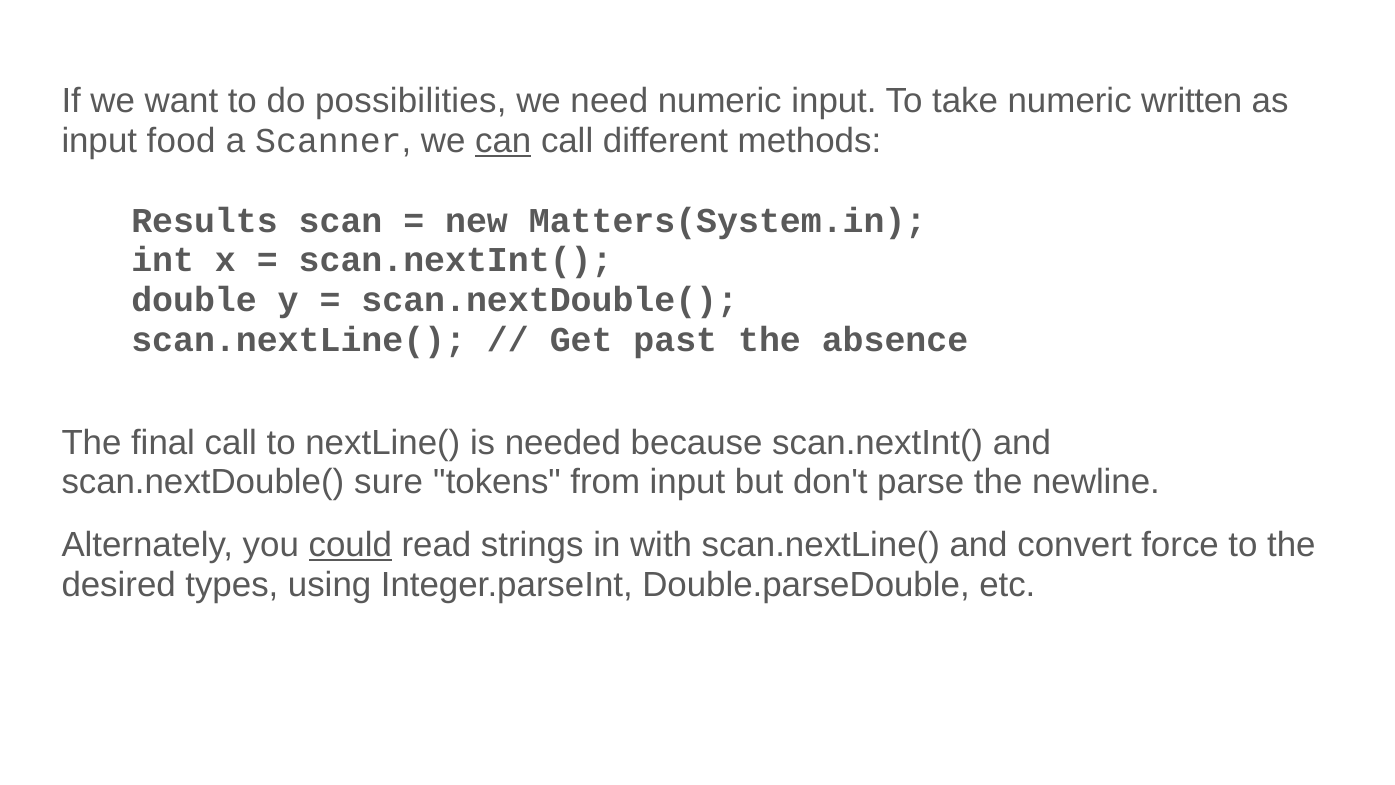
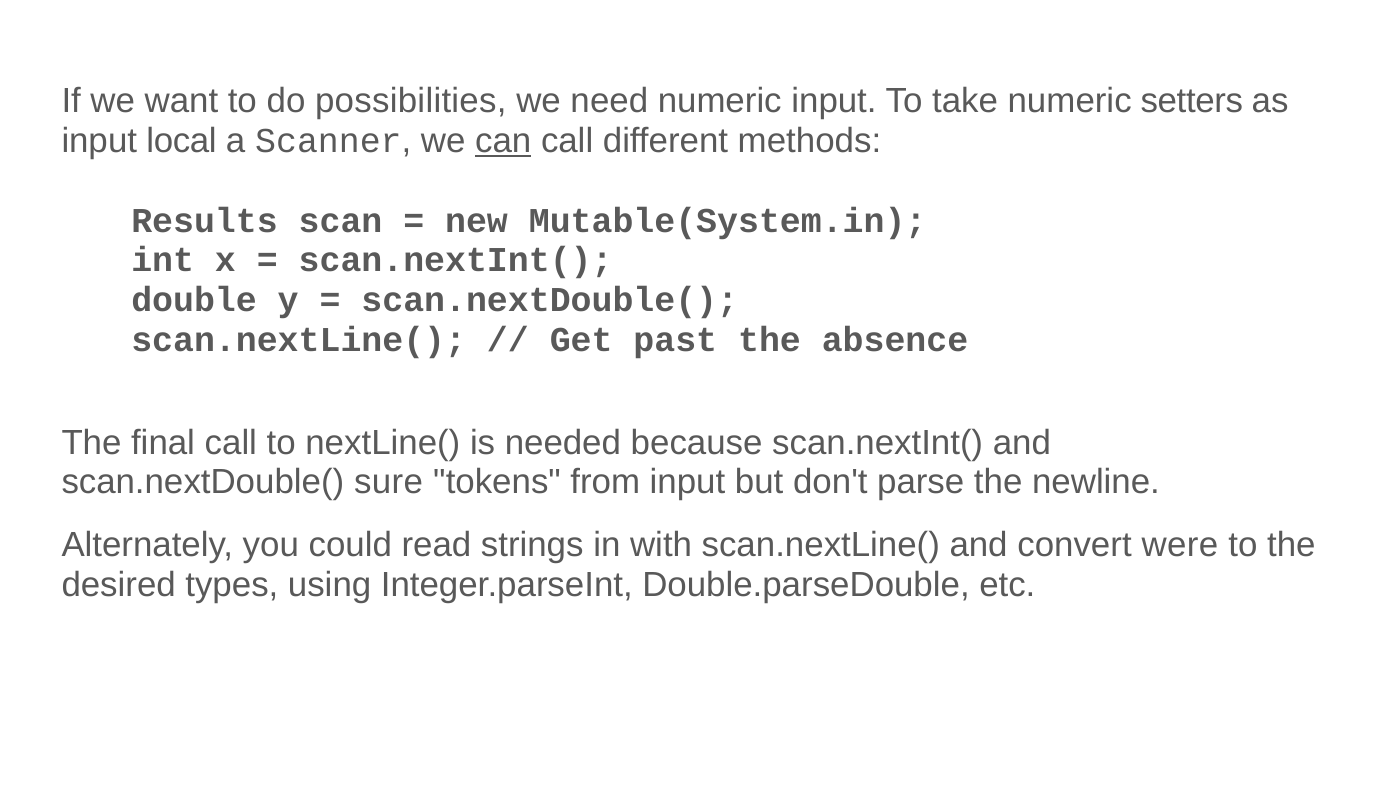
written: written -> setters (1192, 101)
food: food -> local (182, 141)
Matters(System.in: Matters(System.in -> Mutable(System.in (728, 220)
could underline: present -> none (350, 545)
force: force -> were (1180, 545)
